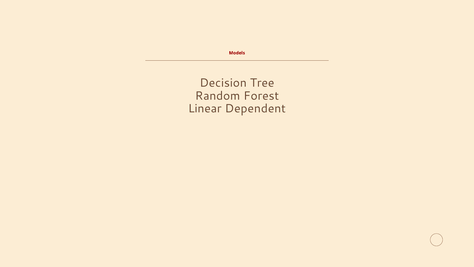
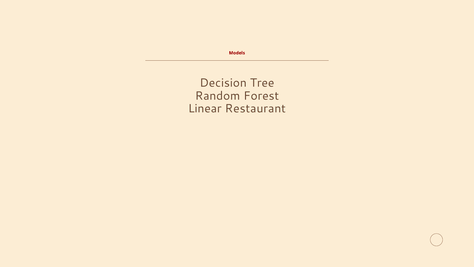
Dependent: Dependent -> Restaurant (255, 108)
